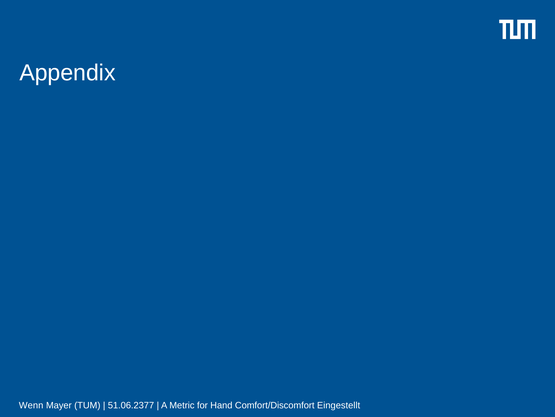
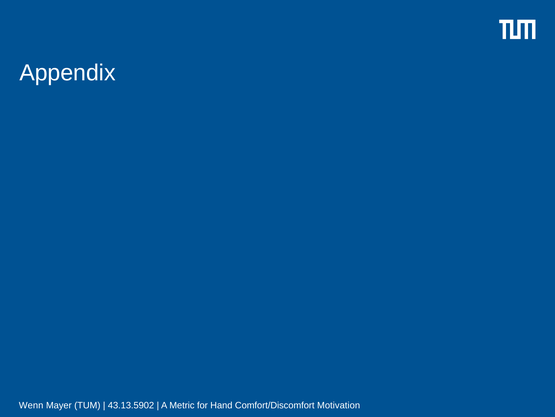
51.06.2377: 51.06.2377 -> 43.13.5902 (131, 405)
Eingestellt: Eingestellt -> Motivation (339, 405)
